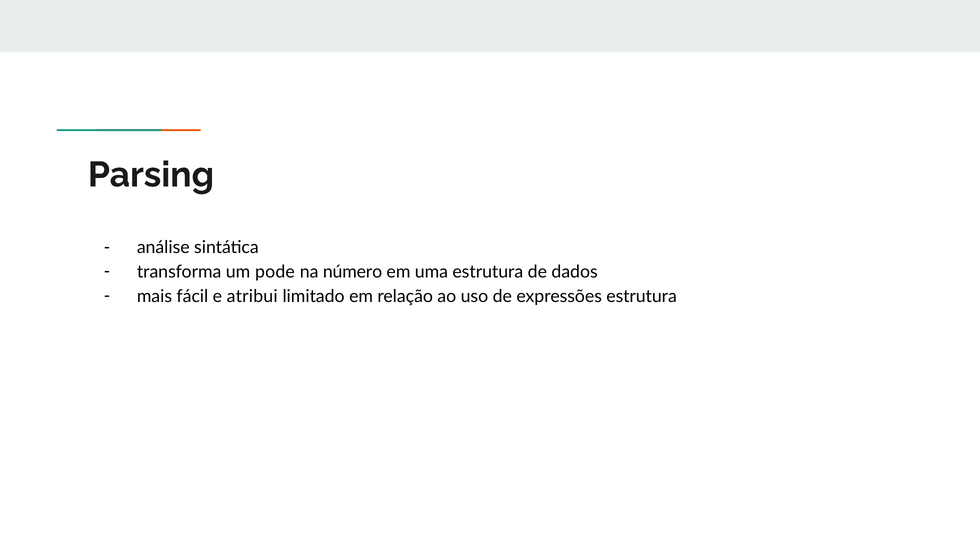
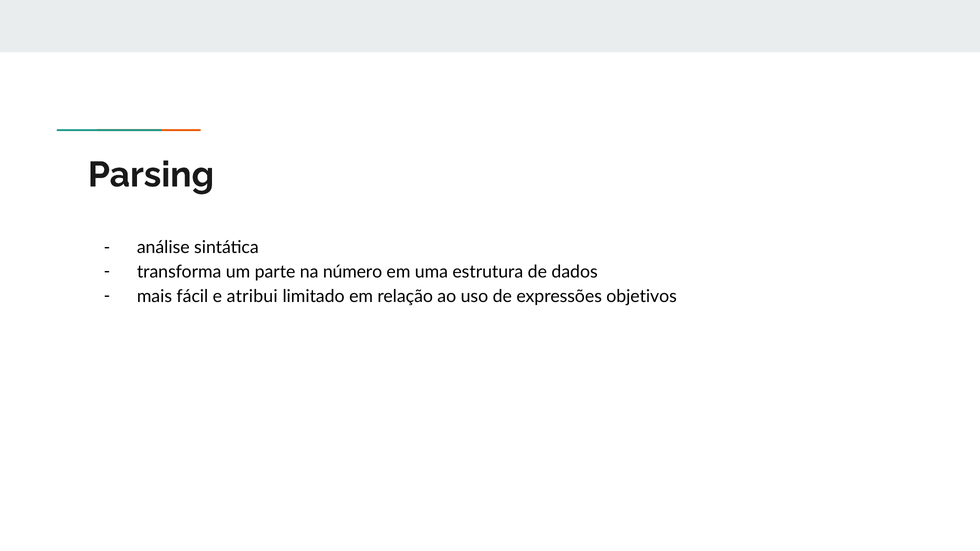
pode: pode -> parte (275, 272)
expressões estrutura: estrutura -> objetivos (642, 296)
